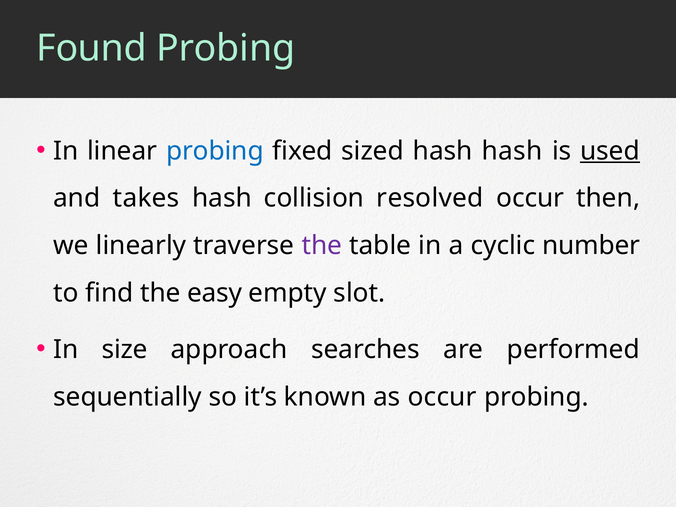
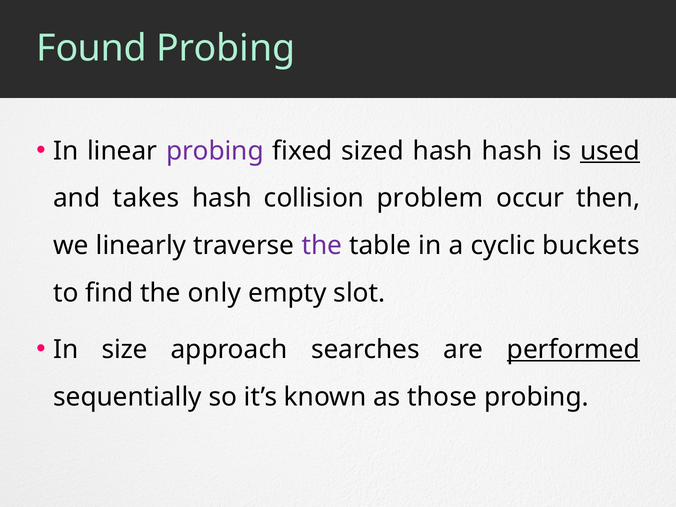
probing colour: blue -> purple (215, 151)
resolved: resolved -> problem (430, 198)
number: number -> buckets (591, 246)
easy: easy -> only (214, 293)
performed underline: none -> present (573, 350)
as occur: occur -> those (442, 397)
